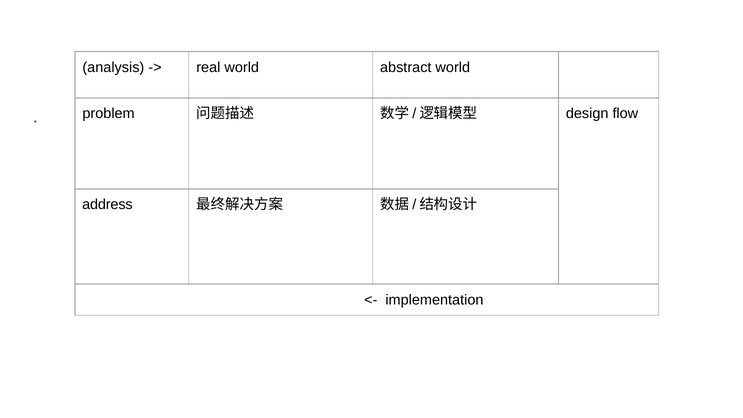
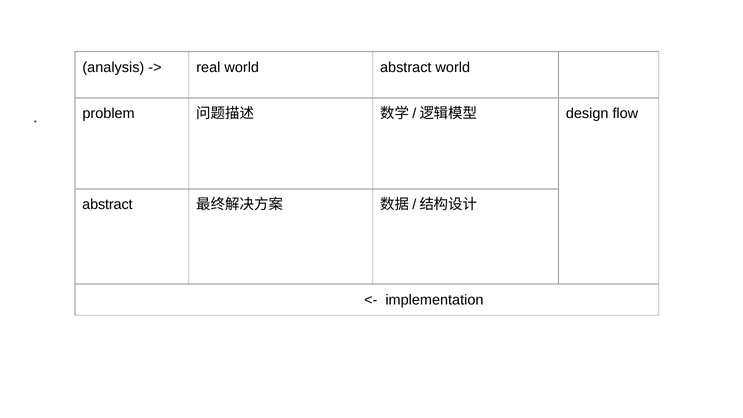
address: address -> abstract (107, 205)
